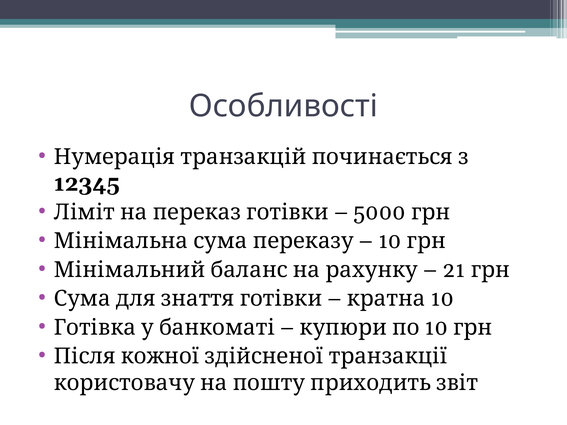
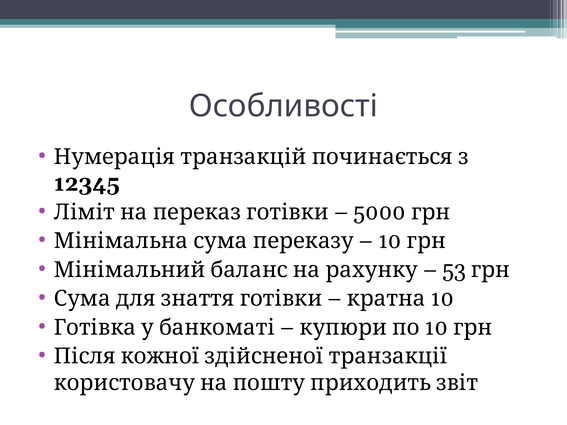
21: 21 -> 53 (454, 270)
